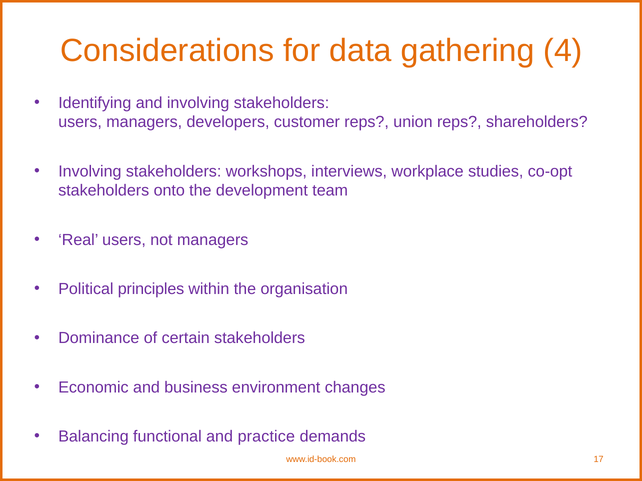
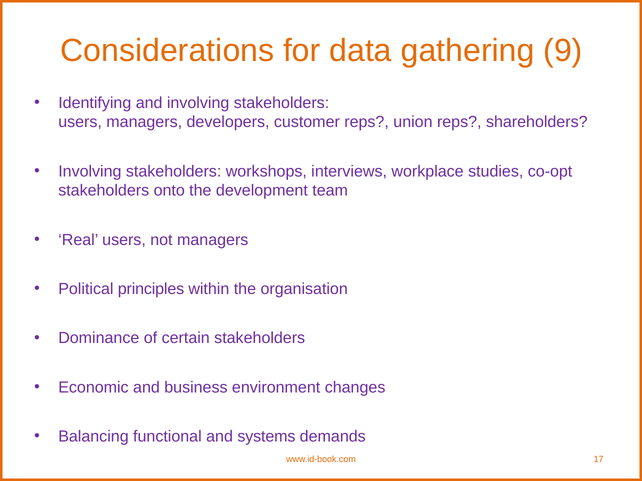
4: 4 -> 9 (563, 51)
practice: practice -> systems (266, 437)
